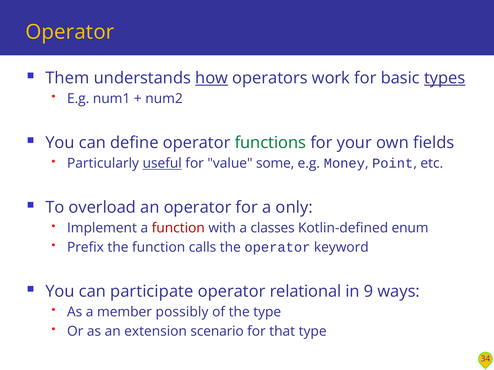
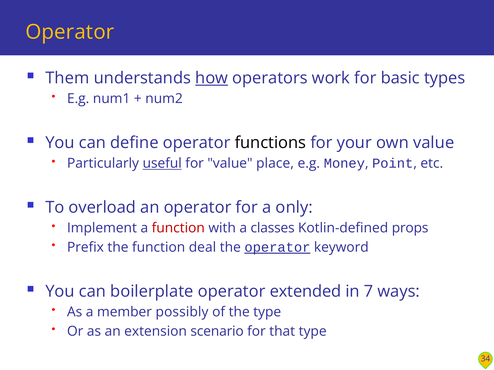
types underline: present -> none (445, 78)
functions colour: green -> black (270, 143)
own fields: fields -> value (434, 143)
some: some -> place (275, 164)
enum: enum -> props (410, 228)
calls: calls -> deal (202, 248)
operator underline: none -> present (277, 248)
participate: participate -> boilerplate (152, 292)
relational: relational -> extended (305, 292)
9: 9 -> 7 (369, 292)
